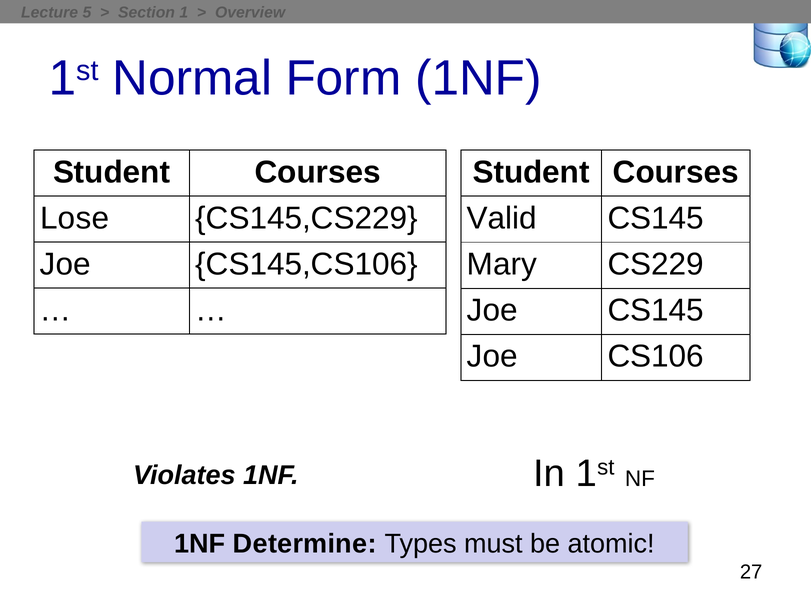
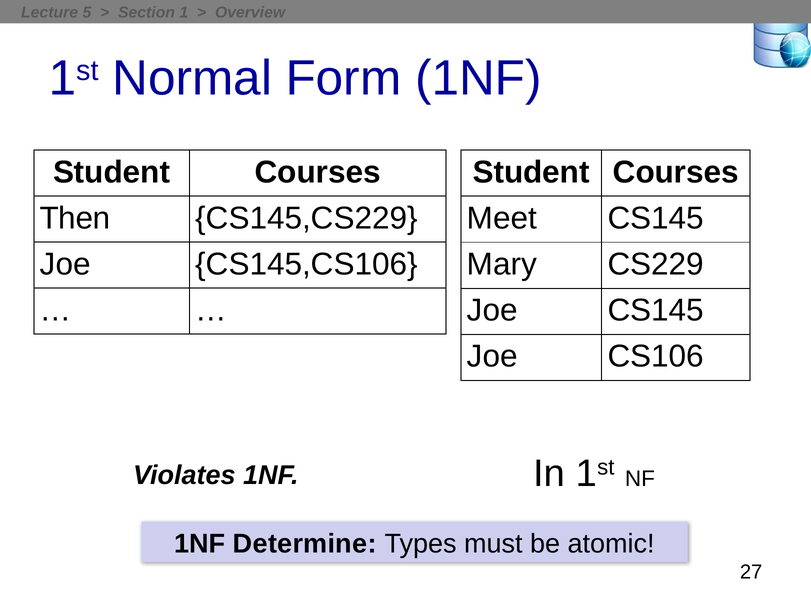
Lose: Lose -> Then (75, 218)
Valid: Valid -> Meet (502, 218)
